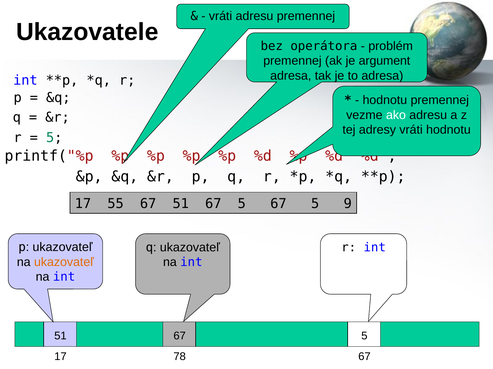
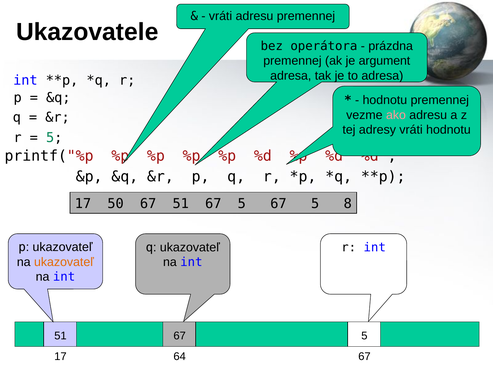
problém: problém -> prázdna (391, 46)
ako colour: white -> pink (396, 115)
55: 55 -> 50 (116, 204)
9: 9 -> 8 (348, 204)
78: 78 -> 64 (180, 356)
